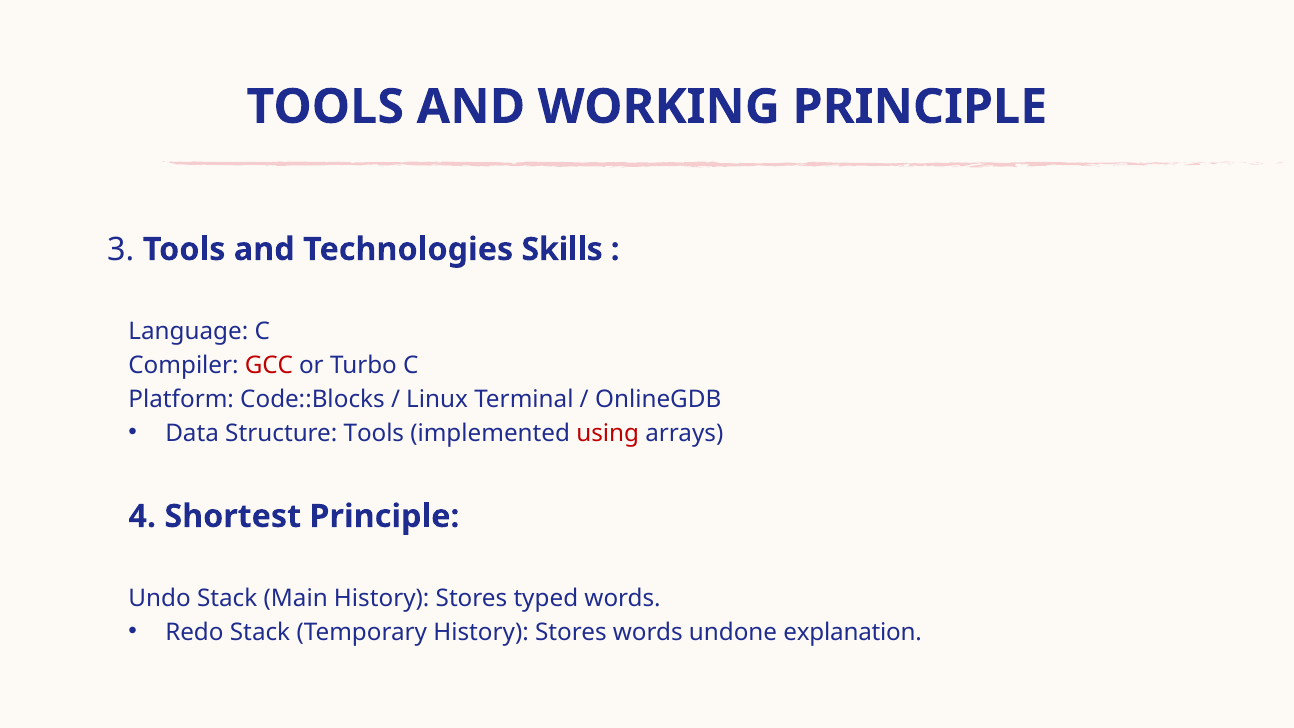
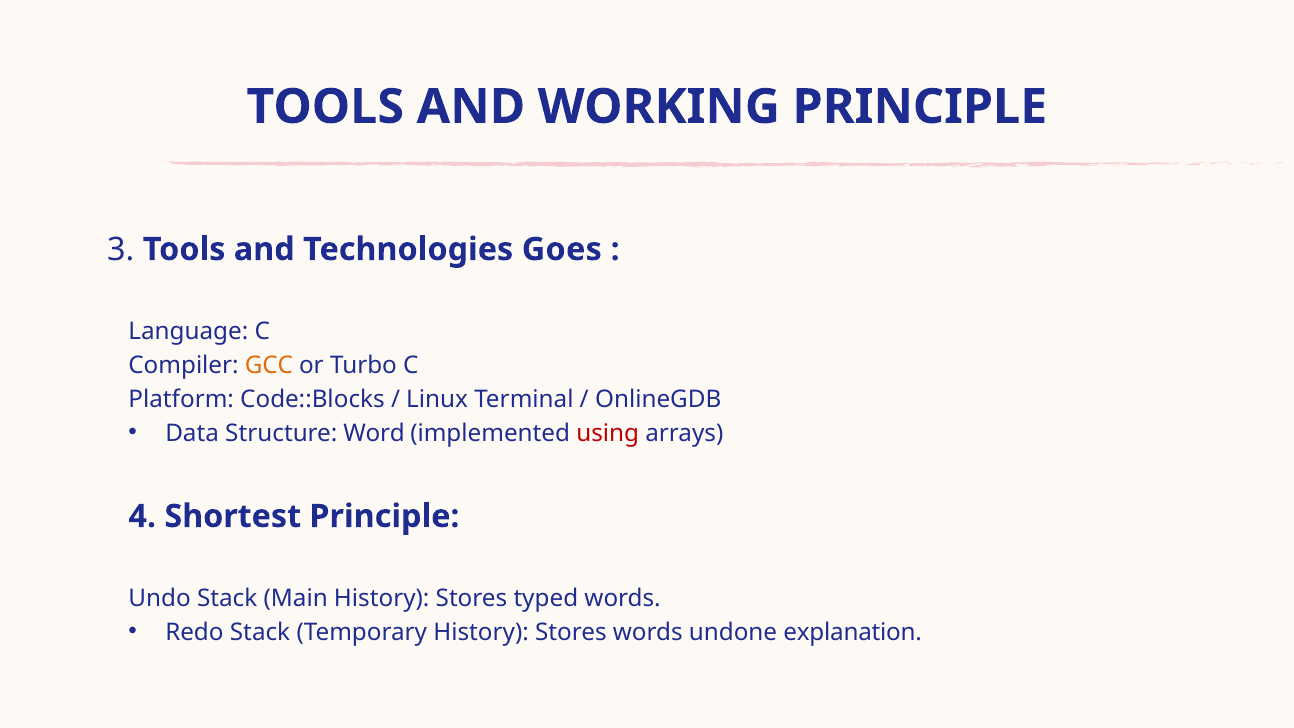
Skills: Skills -> Goes (562, 249)
GCC colour: red -> orange (269, 365)
Structure Tools: Tools -> Word (374, 433)
